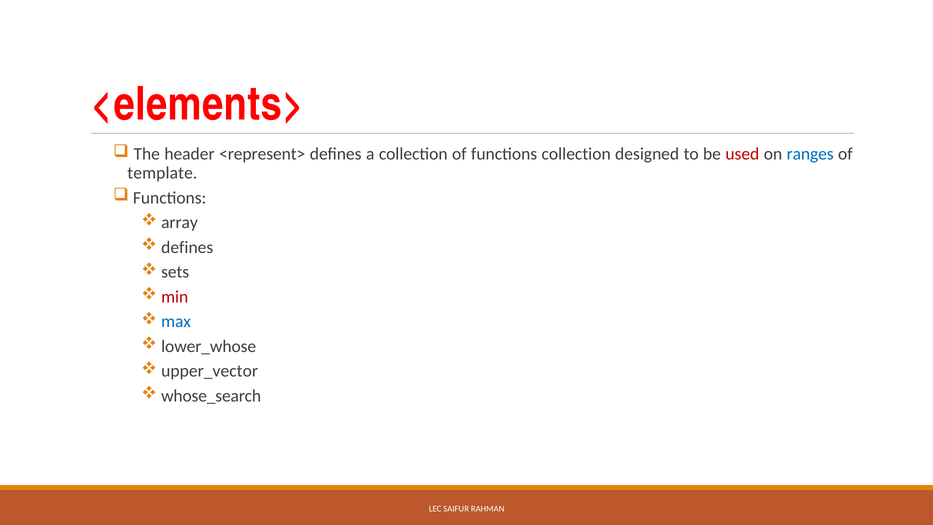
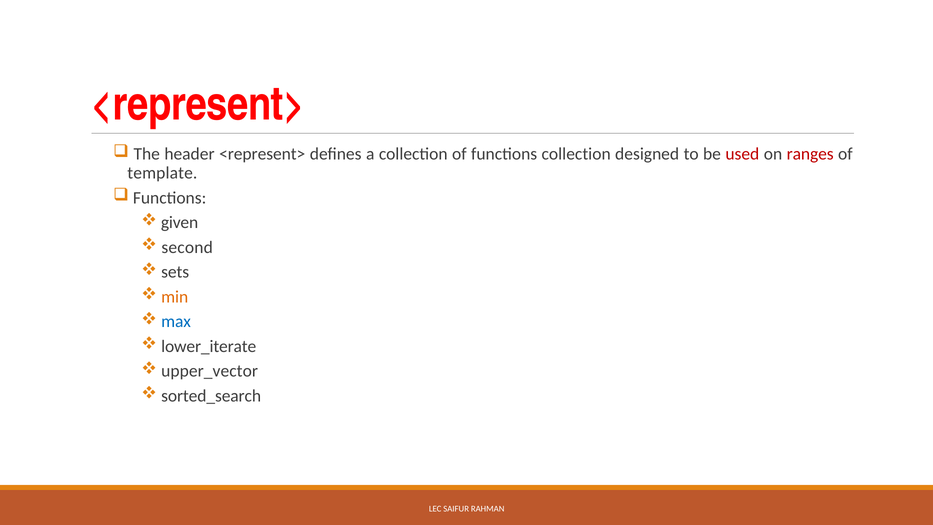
<elements>: <elements> -> <represent> (198, 105)
ranges colour: blue -> red (810, 154)
array: array -> given (180, 222)
defines: defines -> second (187, 247)
min colour: red -> orange (175, 297)
lower_whose: lower_whose -> lower_iterate (209, 346)
whose_search: whose_search -> sorted_search (211, 396)
